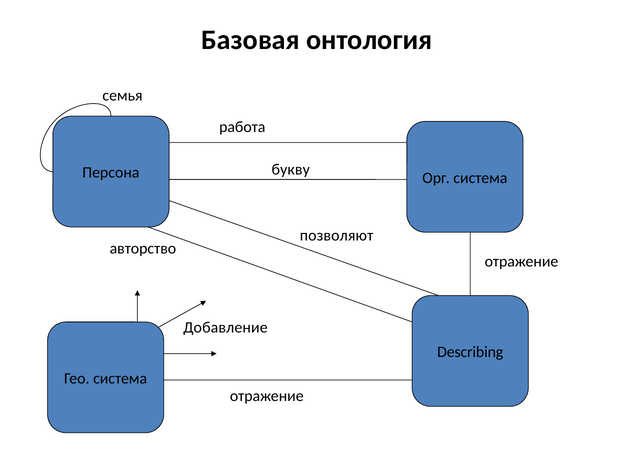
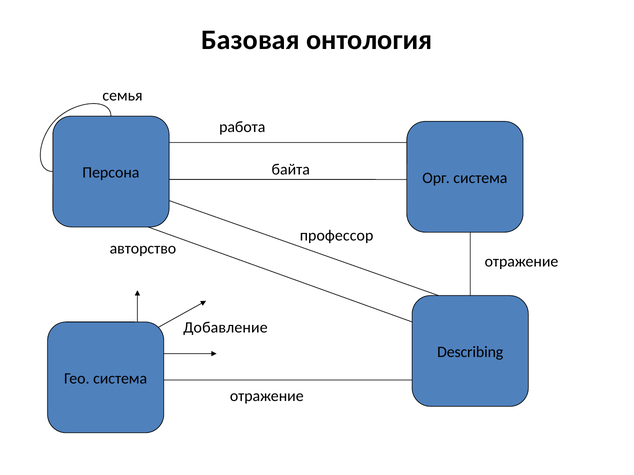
букву: букву -> байта (291, 169)
позволяют: позволяют -> профессор (337, 236)
